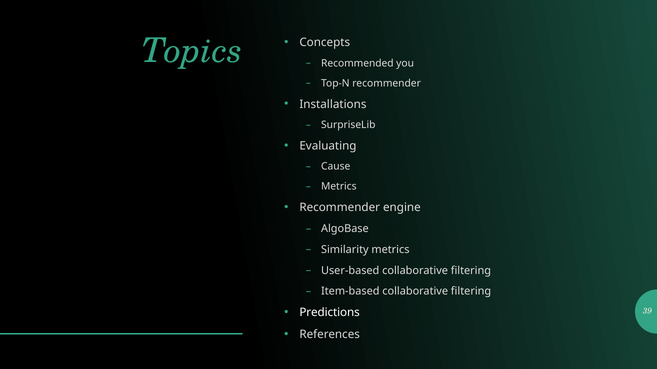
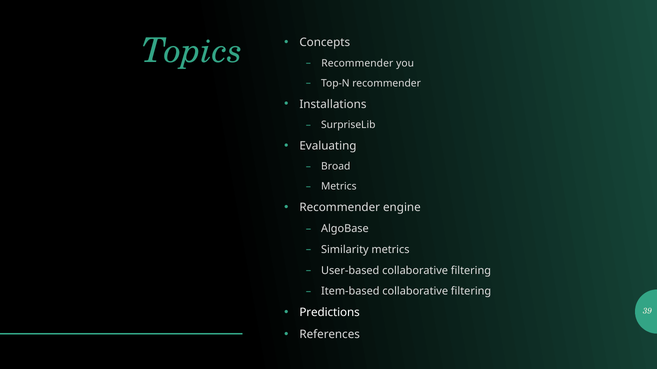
Recommended: Recommended -> Recommender (357, 63)
Cause: Cause -> Broad (336, 167)
